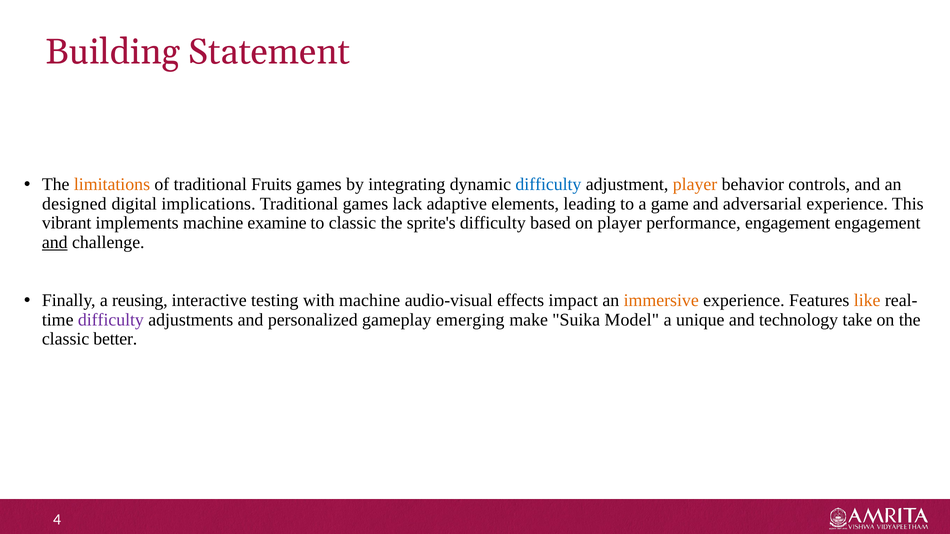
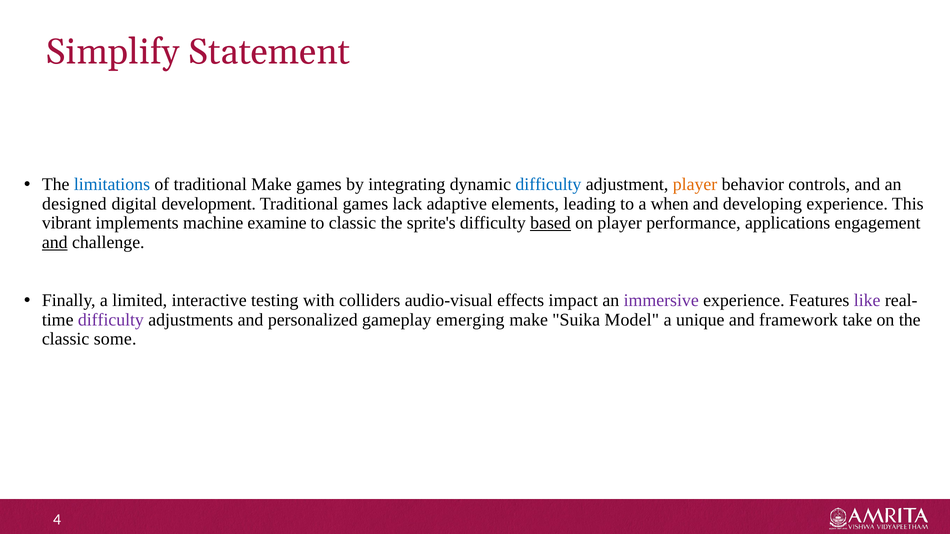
Building: Building -> Simplify (113, 52)
limitations colour: orange -> blue (112, 185)
traditional Fruits: Fruits -> Make (271, 185)
implications: implications -> development (209, 204)
game: game -> when (670, 204)
adversarial: adversarial -> developing (762, 204)
based underline: none -> present (550, 223)
performance engagement: engagement -> applications (788, 223)
reusing: reusing -> limited (140, 301)
with machine: machine -> colliders (370, 301)
immersive colour: orange -> purple (661, 301)
like colour: orange -> purple (867, 301)
technology: technology -> framework (799, 320)
better: better -> some (115, 339)
